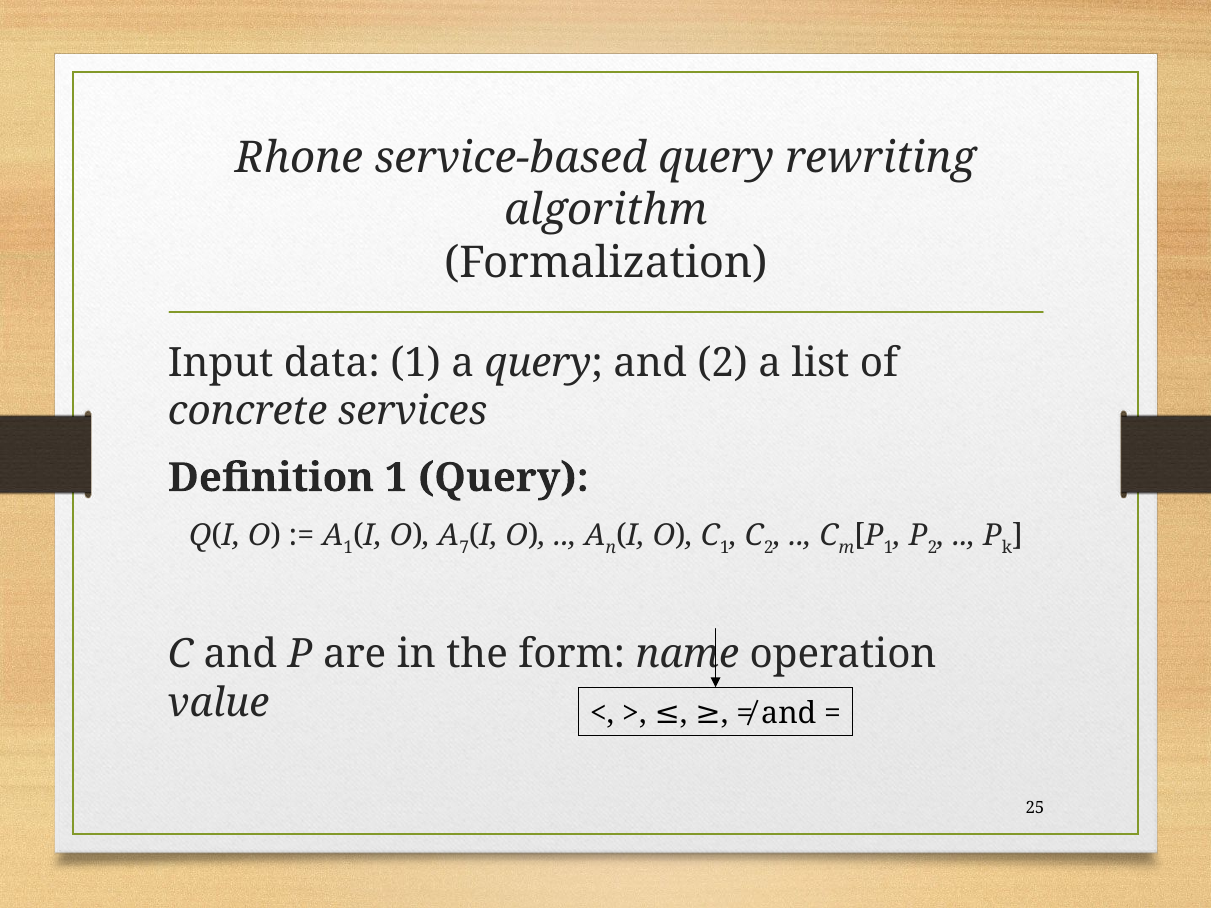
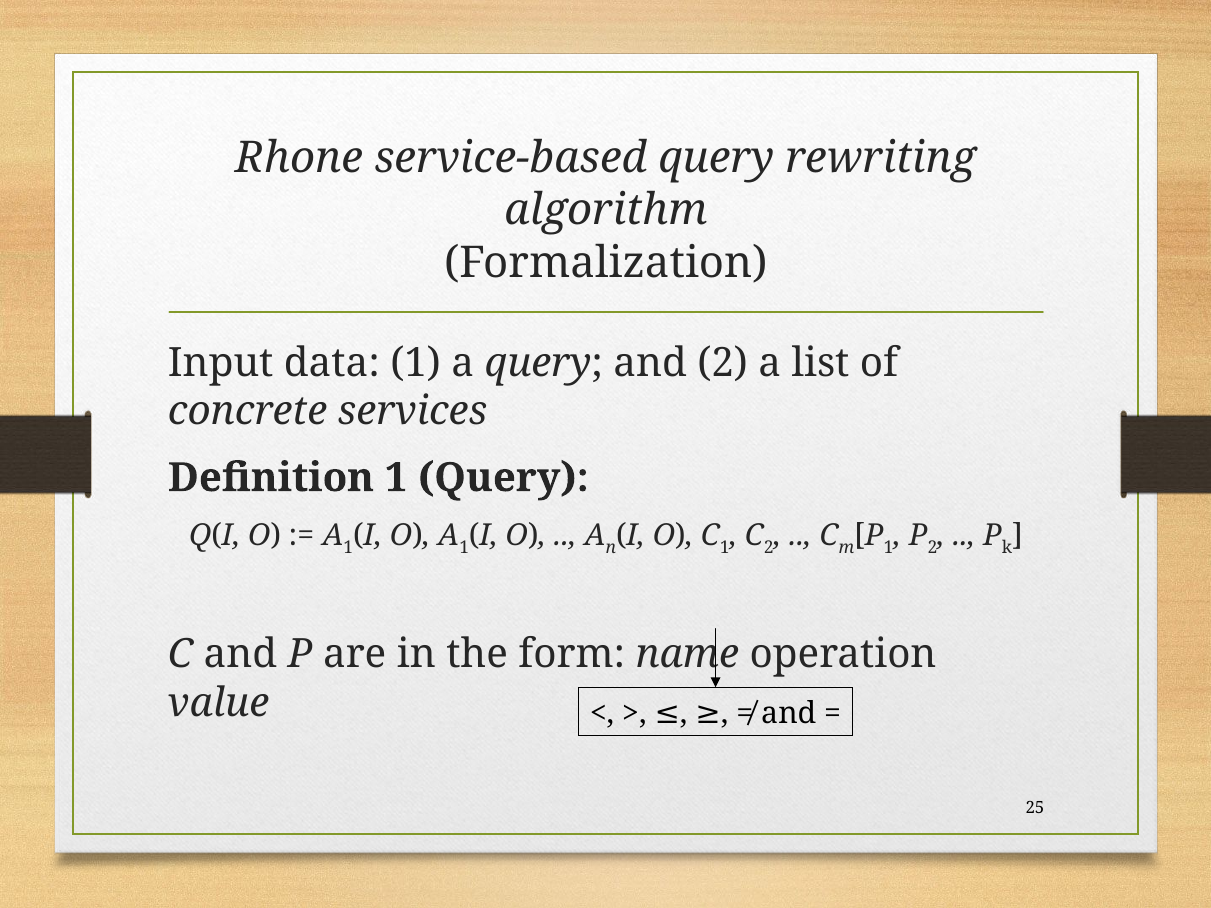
O A 7: 7 -> 1 (464, 548)
